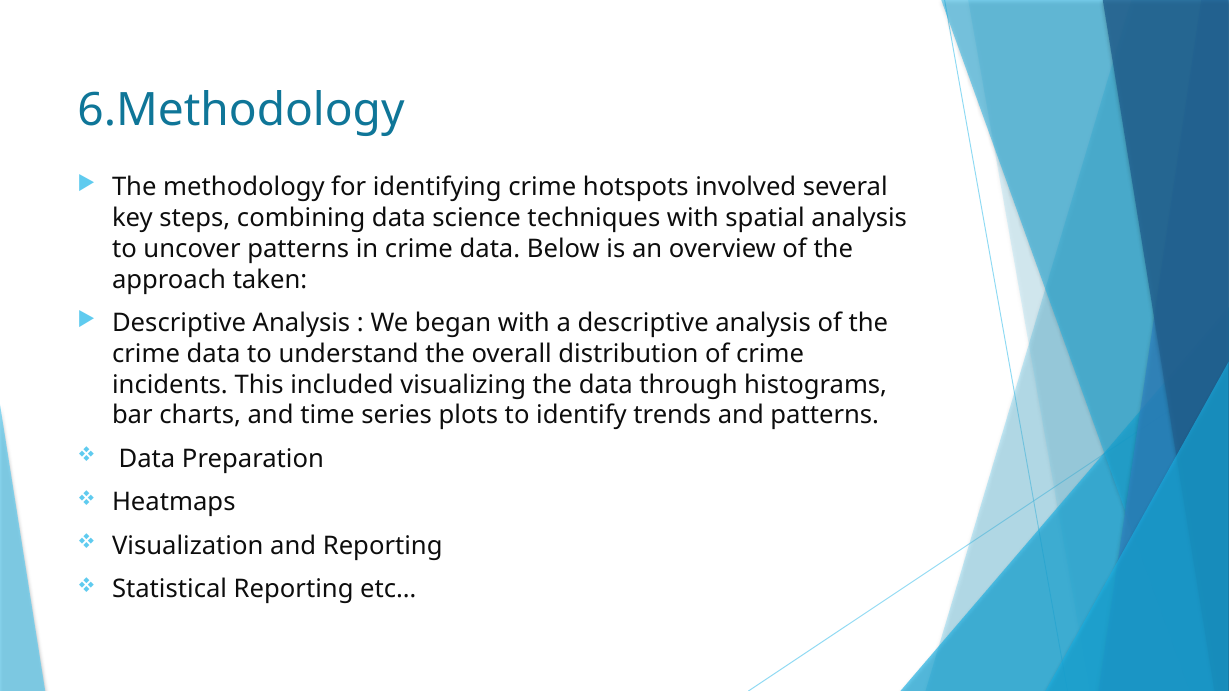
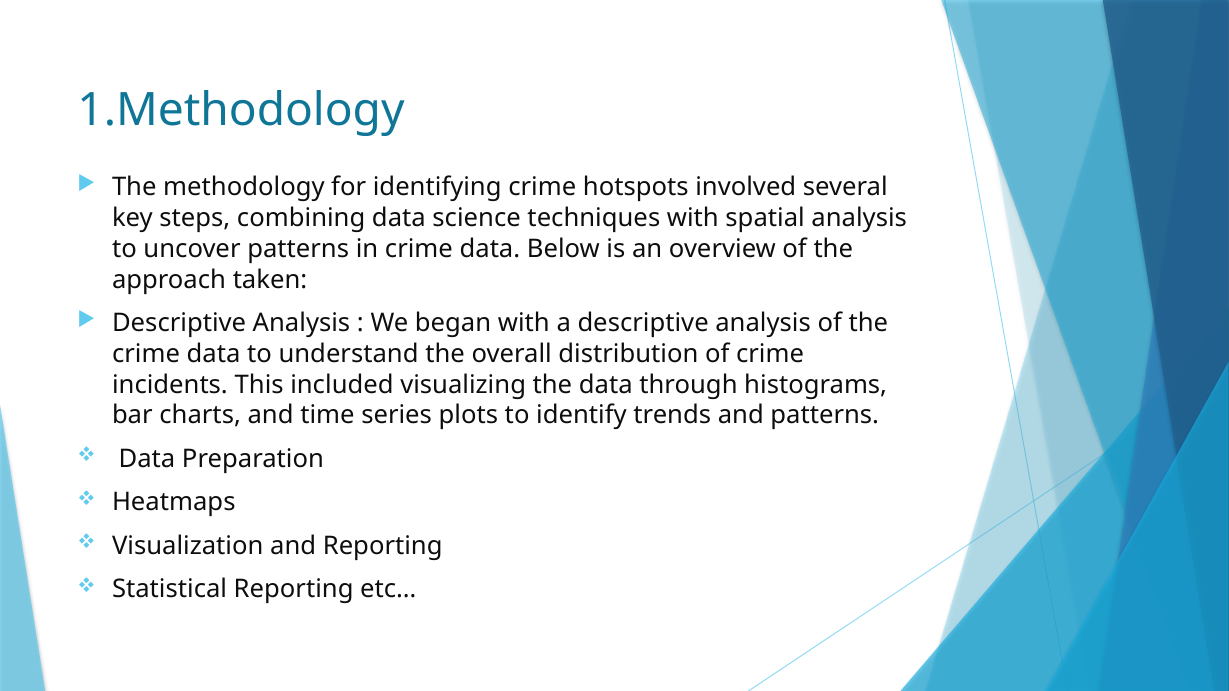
6.Methodology: 6.Methodology -> 1.Methodology (241, 111)
